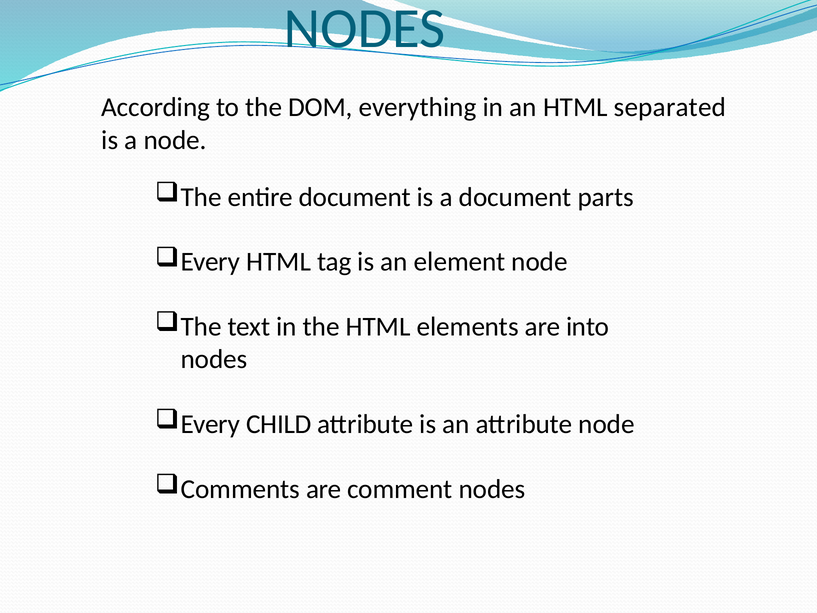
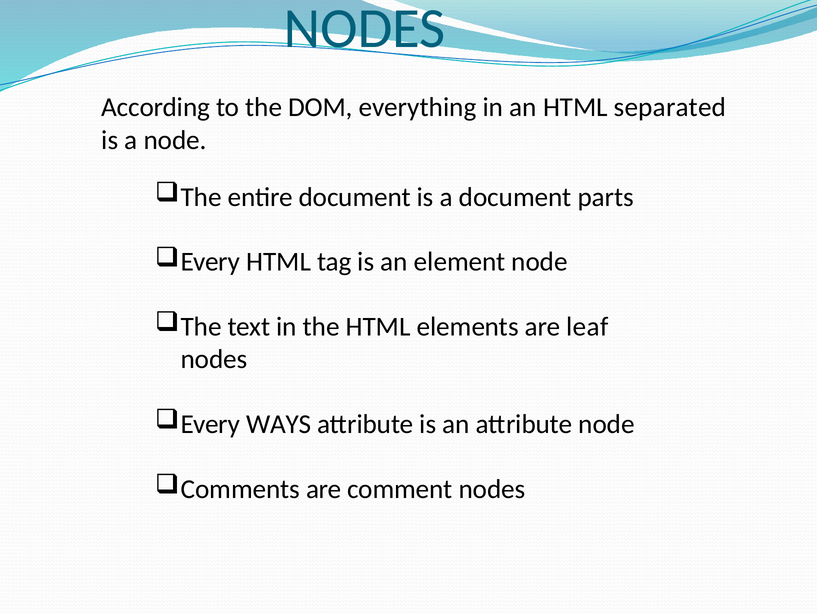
into: into -> leaf (587, 327)
CHILD: CHILD -> WAYS (279, 424)
